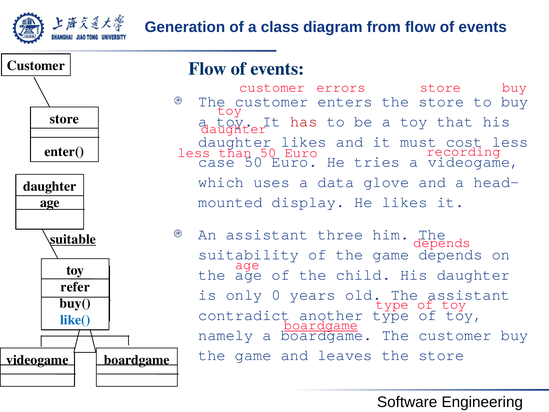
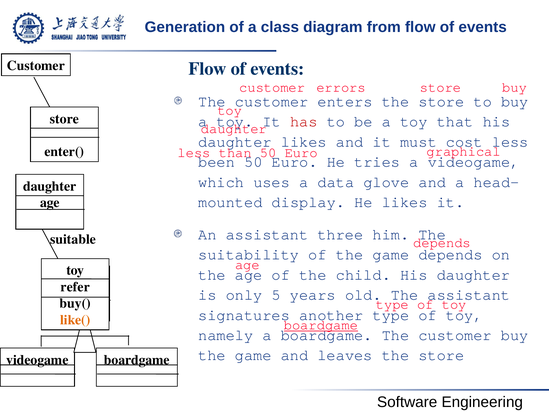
recording: recording -> graphical (464, 151)
case: case -> been (217, 162)
suitable underline: present -> none (73, 239)
0: 0 -> 5 (276, 295)
contradict: contradict -> signatures (244, 315)
like( colour: blue -> orange (75, 320)
